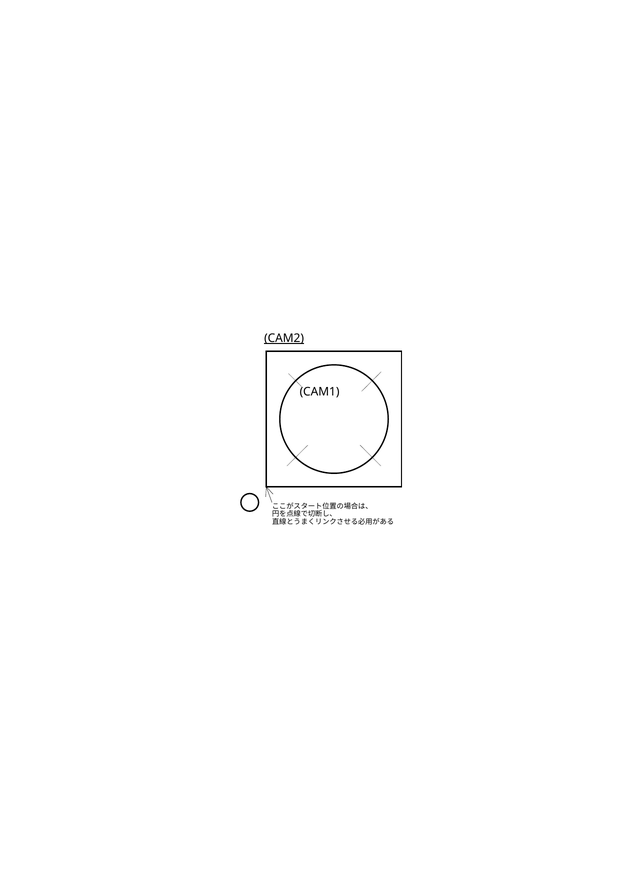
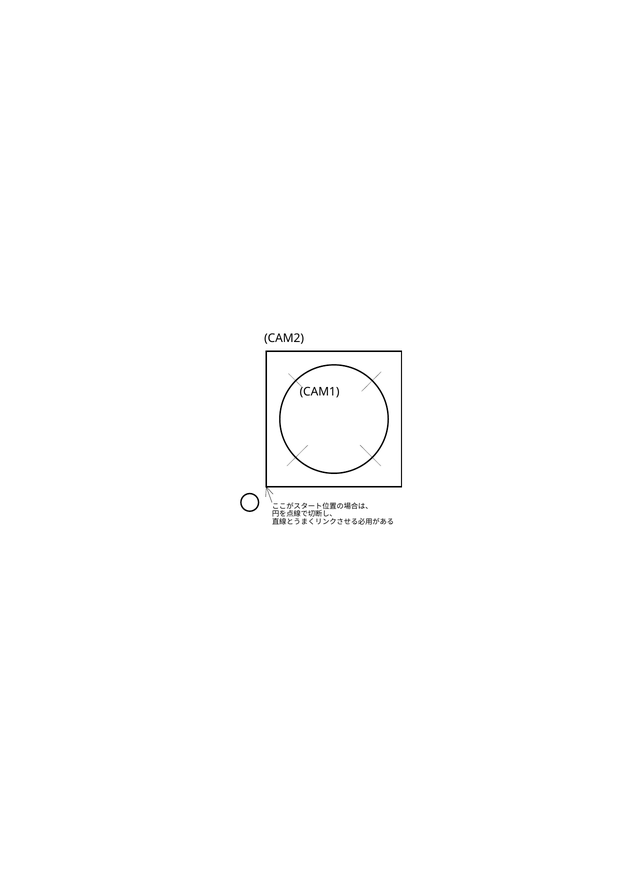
CAM2 underline: present -> none (284, 338)
